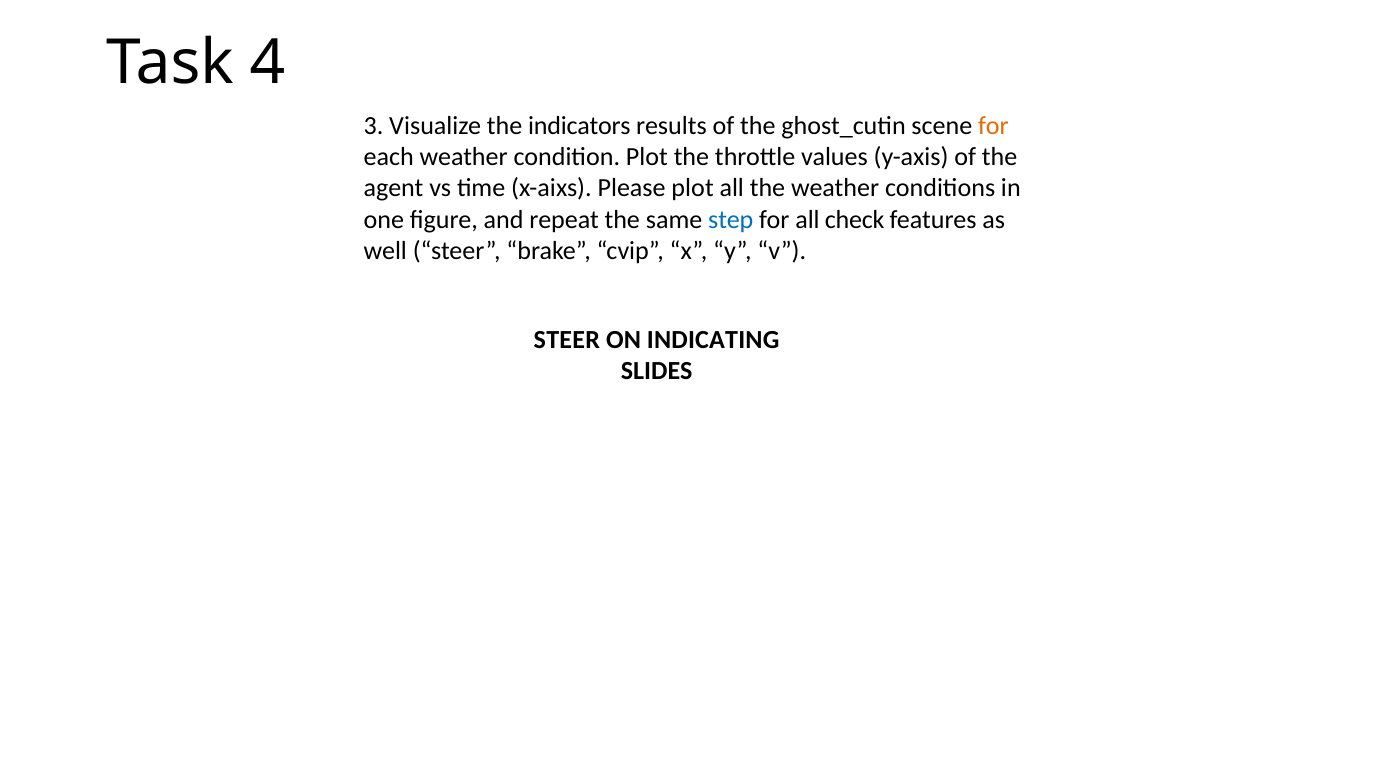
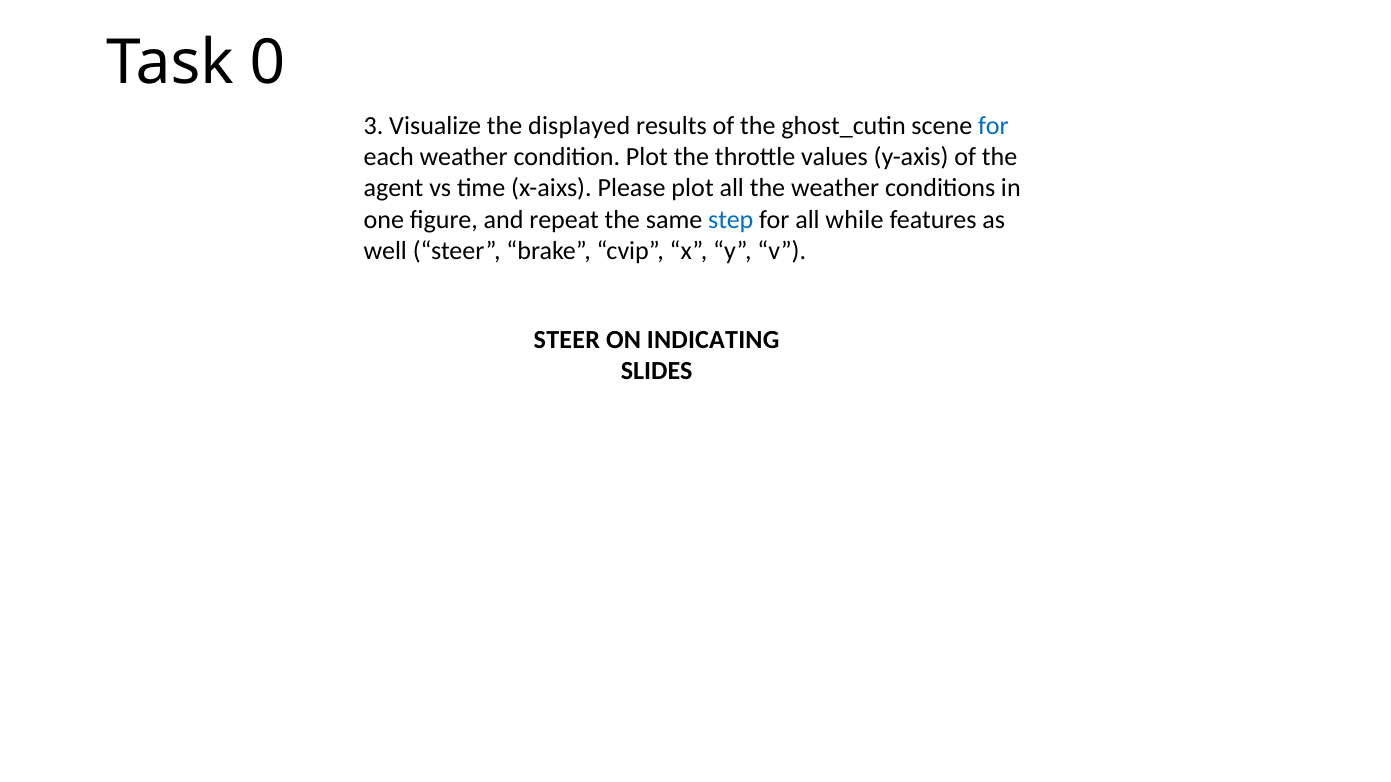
4: 4 -> 0 (268, 63)
indicators: indicators -> displayed (579, 126)
for colour: orange -> blue (993, 126)
check: check -> while (854, 220)
